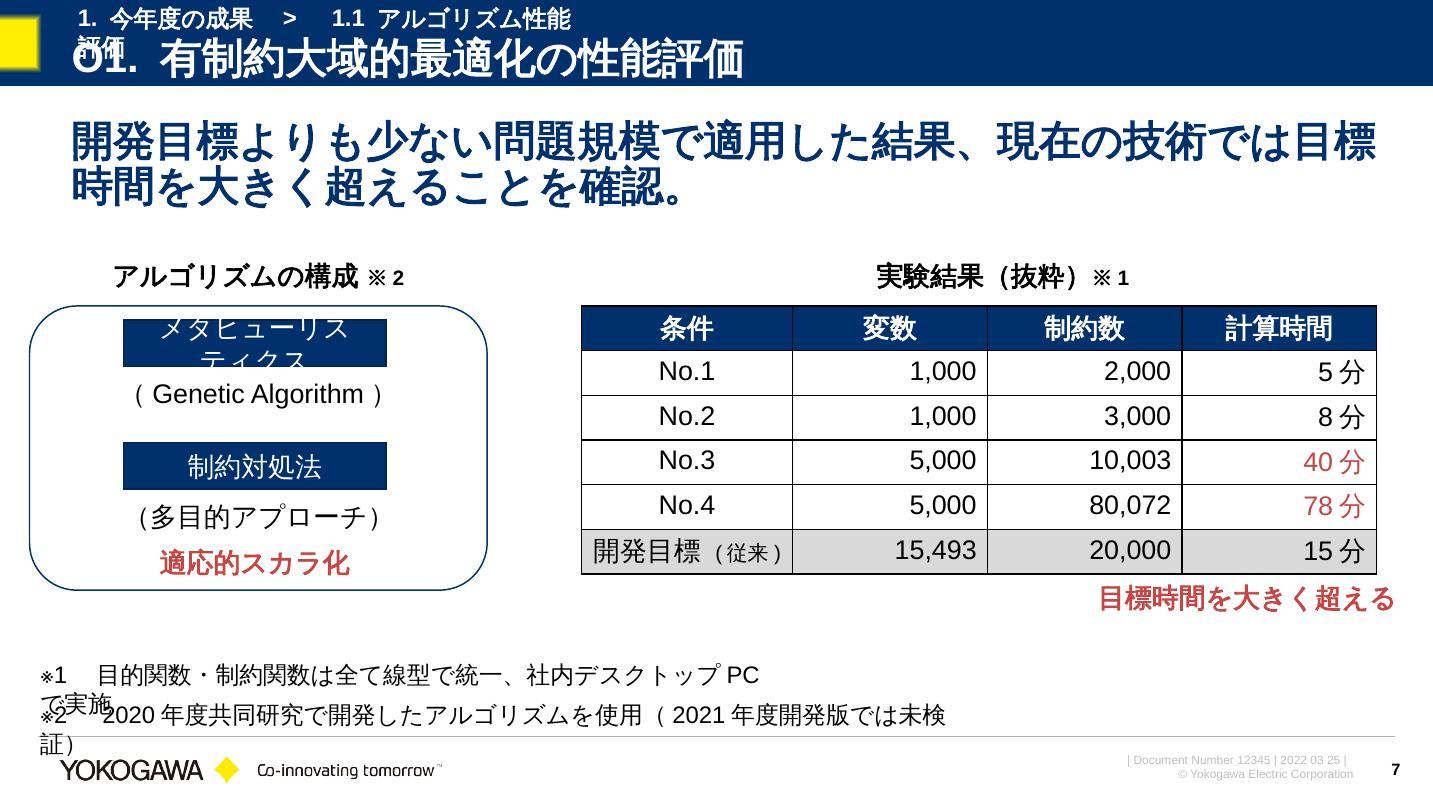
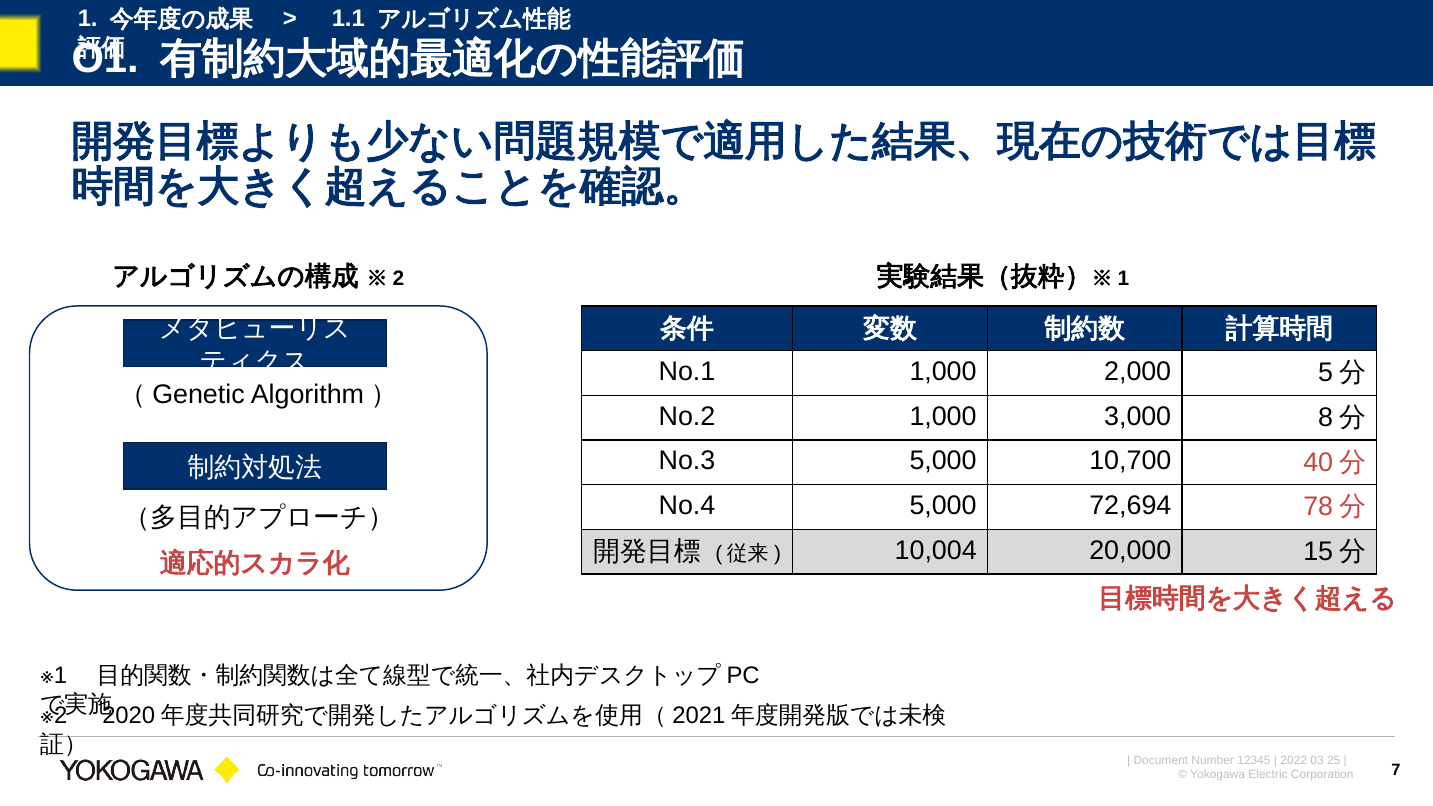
10,003: 10,003 -> 10,700 (1130, 461)
80,072: 80,072 -> 72,694 (1130, 506)
15,493: 15,493 -> 10,004 (936, 550)
